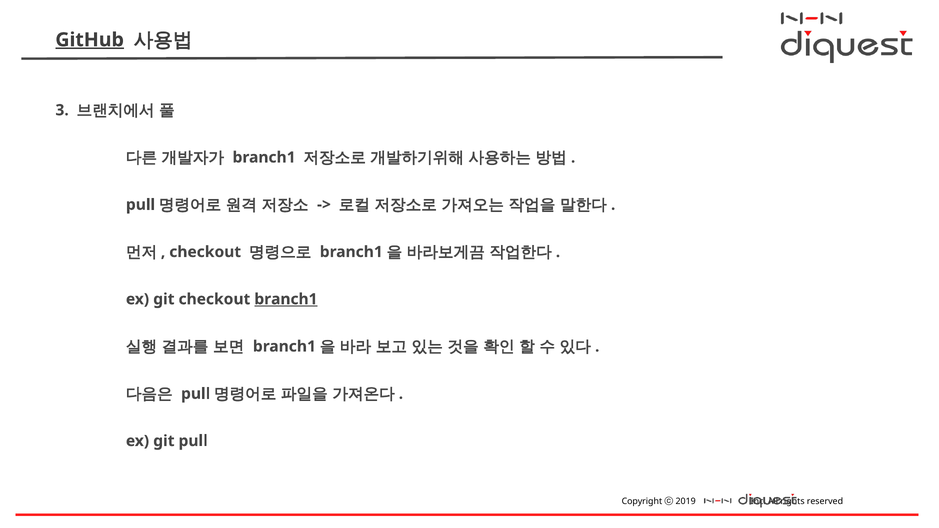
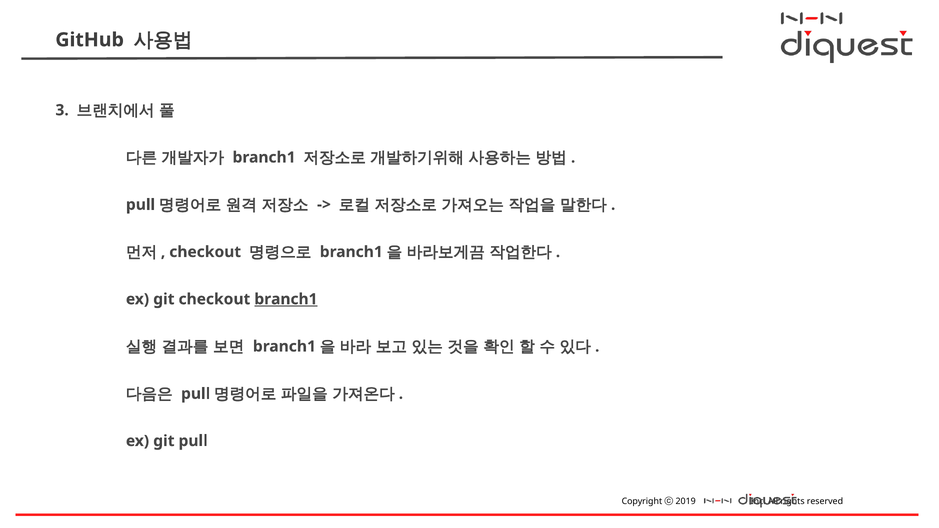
GitHub underline: present -> none (90, 40)
